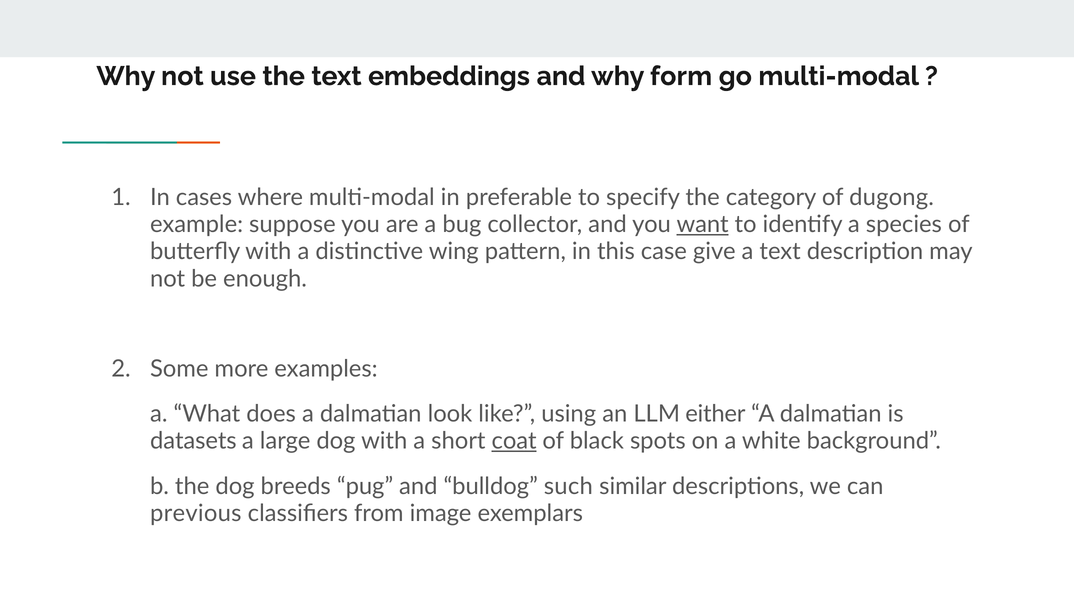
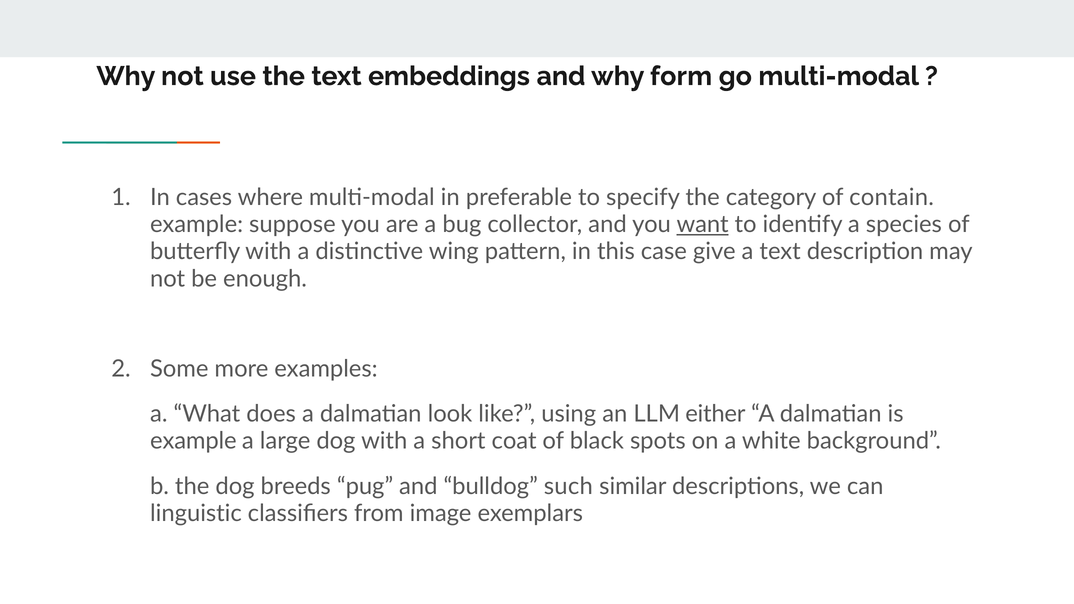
dugong: dugong -> contain (892, 197)
datasets: datasets -> example (193, 441)
coat underline: present -> none (514, 441)
previous: previous -> linguistic (196, 513)
